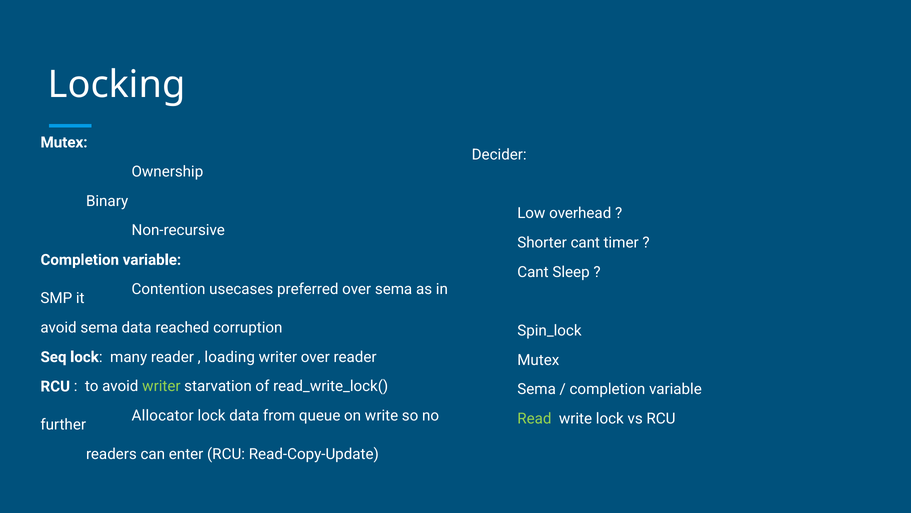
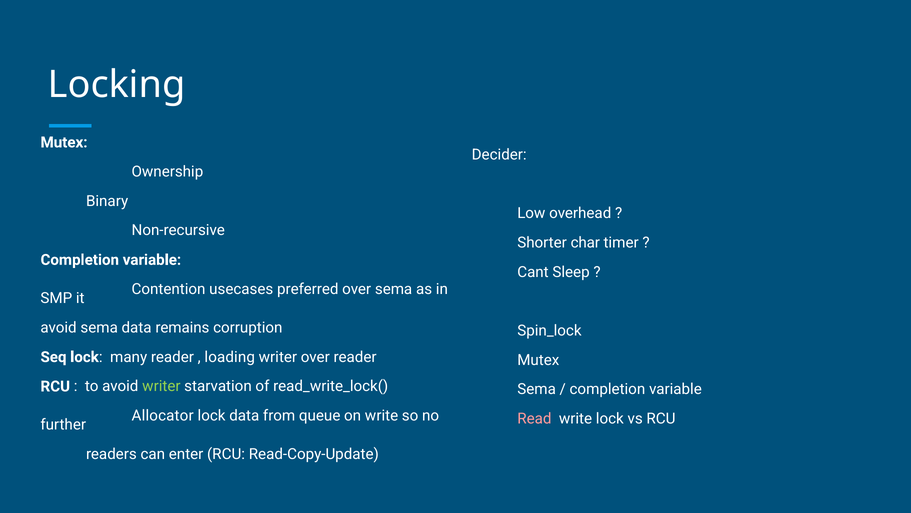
Shorter cant: cant -> char (585, 242)
reached: reached -> remains (182, 327)
Read colour: light green -> pink (534, 418)
